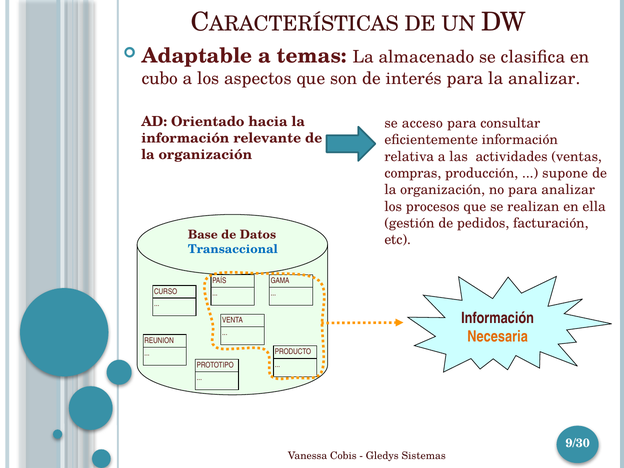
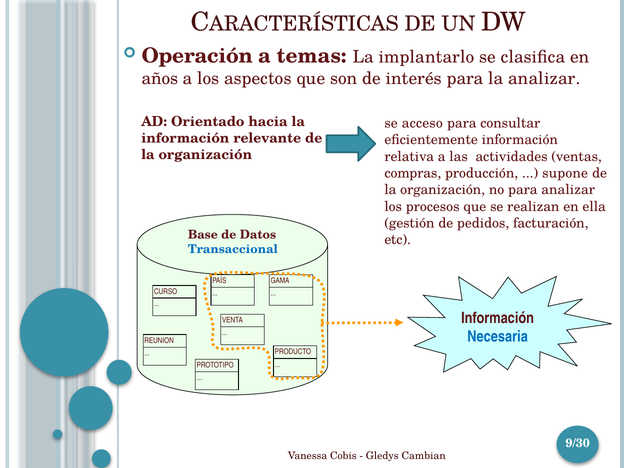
Adaptable: Adaptable -> Operación (197, 56)
almacenado: almacenado -> implantarlo (427, 57)
cubo: cubo -> años (160, 79)
Necesaria colour: orange -> blue (498, 337)
Sistemas: Sistemas -> Cambian (424, 456)
